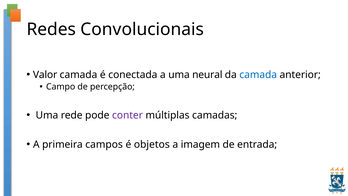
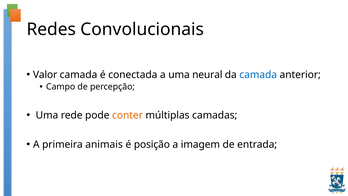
conter colour: purple -> orange (127, 115)
campos: campos -> animais (104, 144)
objetos: objetos -> posição (152, 144)
